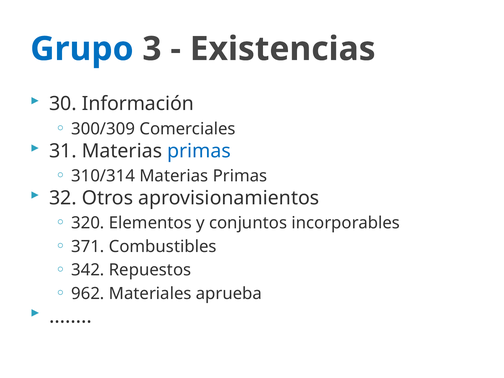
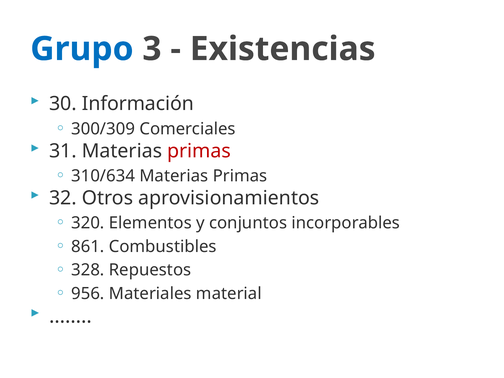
primas colour: blue -> red (199, 151)
310/314: 310/314 -> 310/634 (103, 176)
371: 371 -> 861 (88, 246)
342: 342 -> 328 (88, 270)
962: 962 -> 956 (88, 294)
aprueba: aprueba -> material (229, 294)
